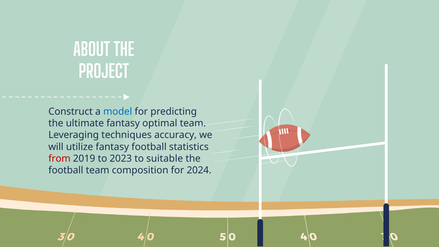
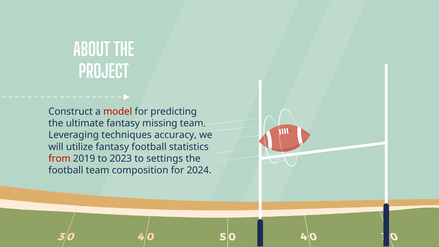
model colour: blue -> red (118, 112)
optimal: optimal -> missing (160, 123)
suitable: suitable -> settings (165, 158)
